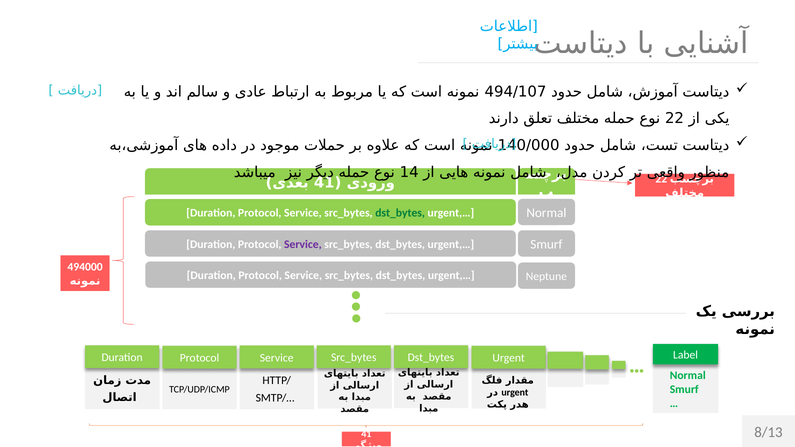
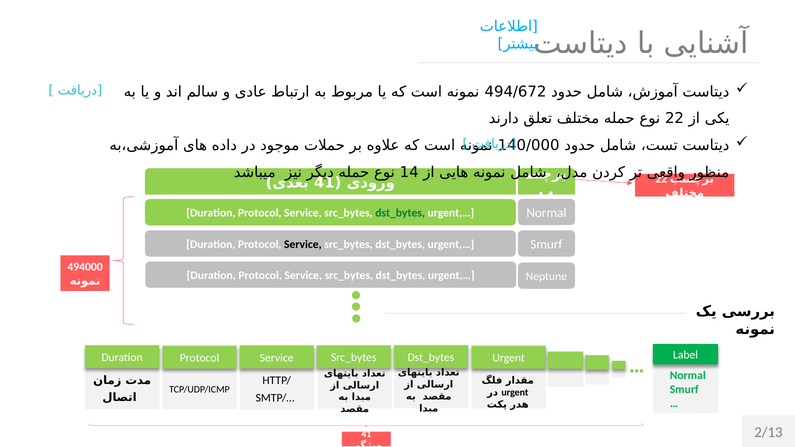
494/107: 494/107 -> 494/672 (515, 92)
Service colour: purple -> black (303, 244)
8/13: 8/13 -> 2/13 (768, 432)
